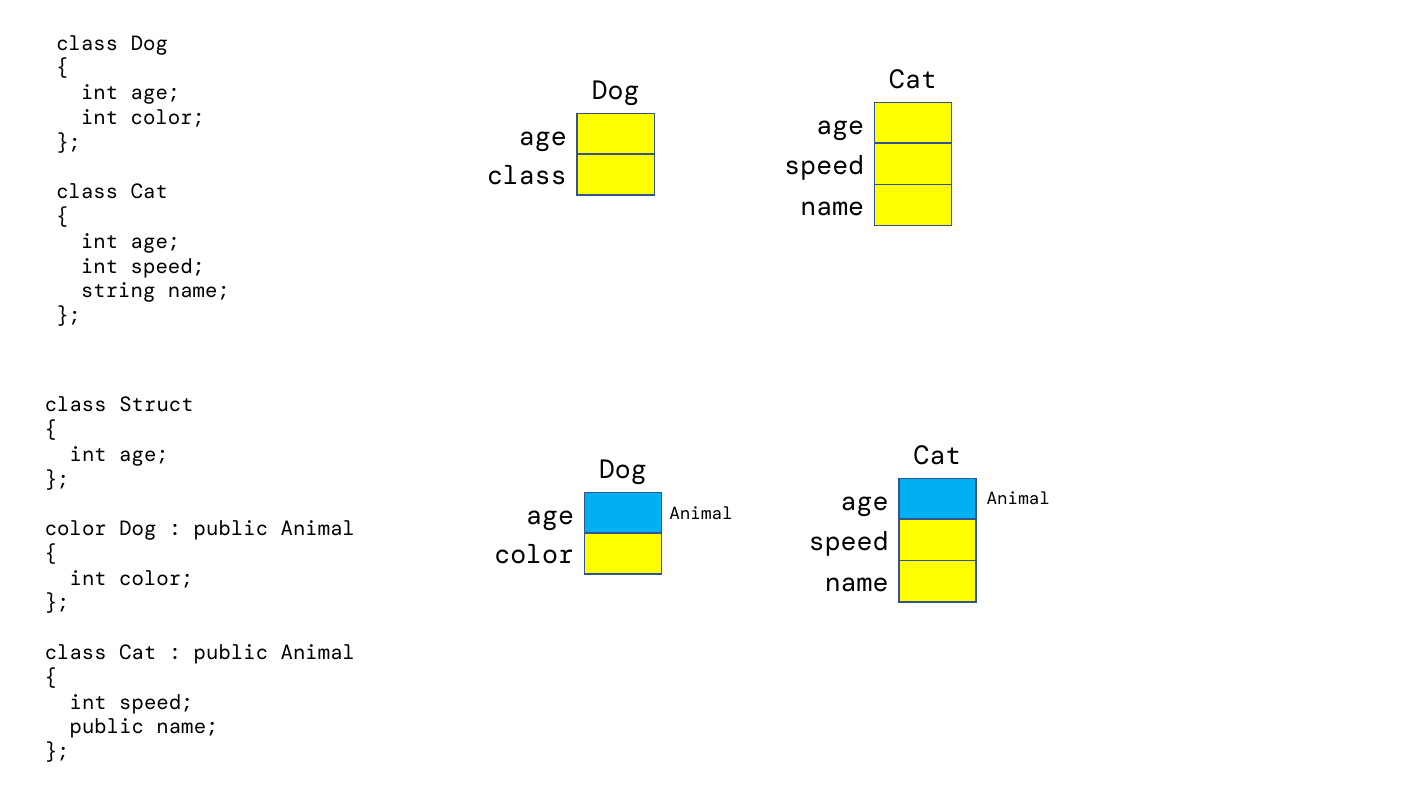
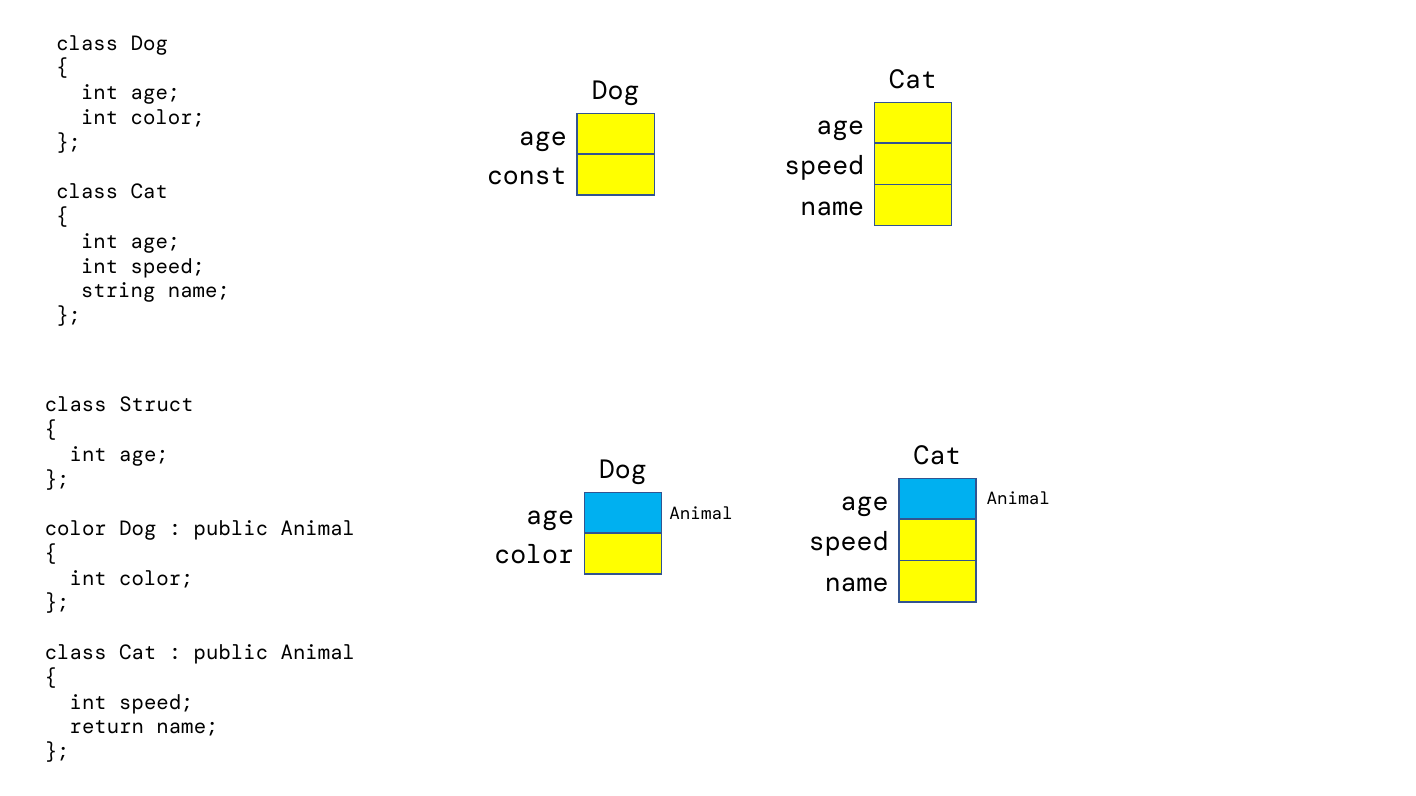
class: class -> const (527, 176)
public: public -> return (107, 728)
